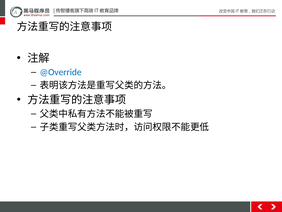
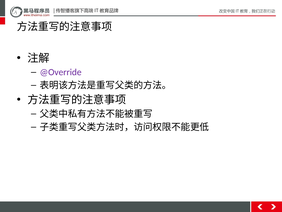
@Override colour: blue -> purple (61, 72)
